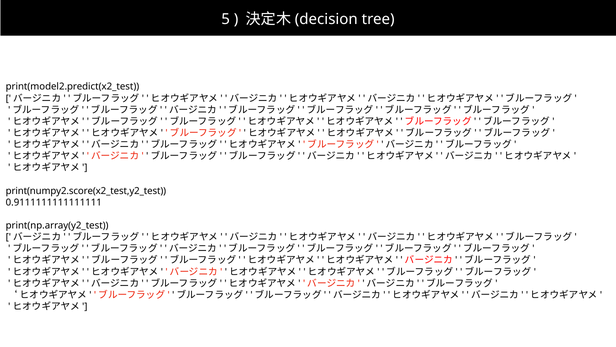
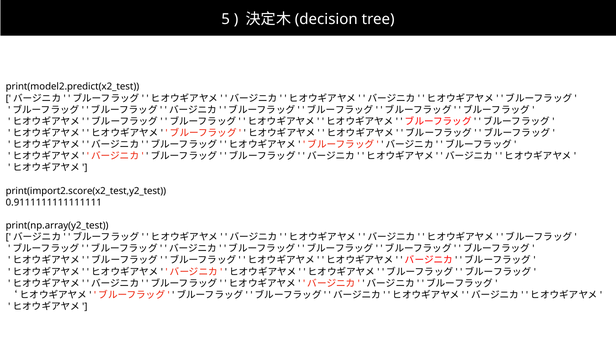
print(numpy2.score(x2_test,y2_test: print(numpy2.score(x2_test,y2_test -> print(import2.score(x2_test,y2_test (86, 191)
